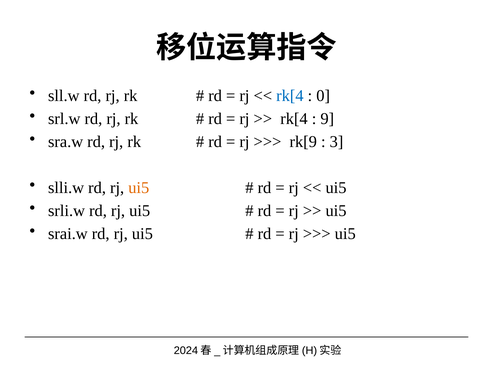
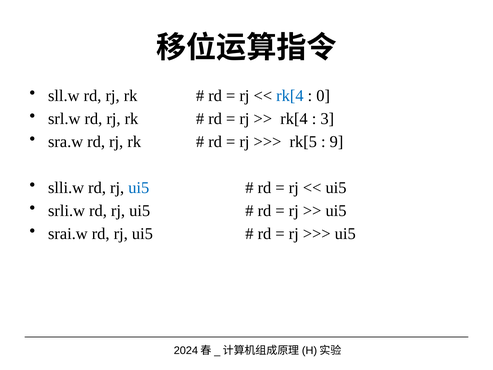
9: 9 -> 3 (327, 119)
rk[9: rk[9 -> rk[5 (303, 142)
3: 3 -> 9 (336, 142)
ui5 colour: orange -> blue (139, 188)
